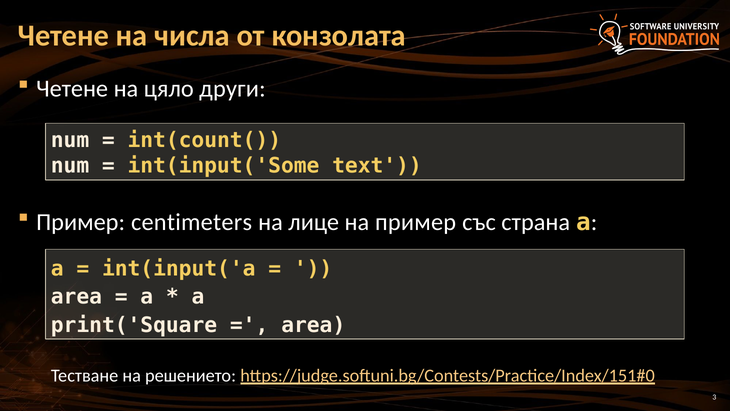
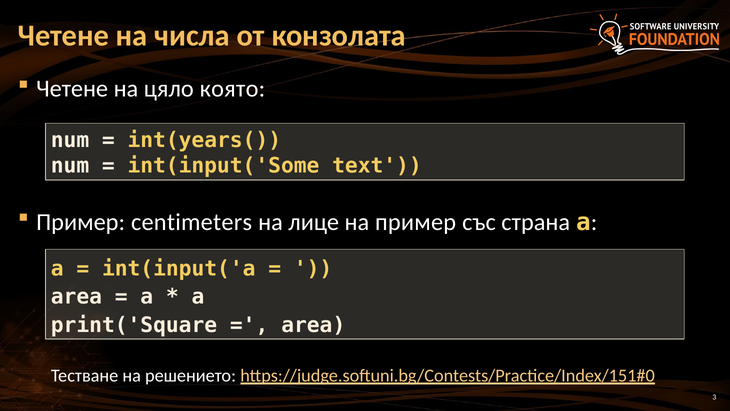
други: други -> която (232, 89)
int(count(: int(count( -> int(years( (204, 140)
